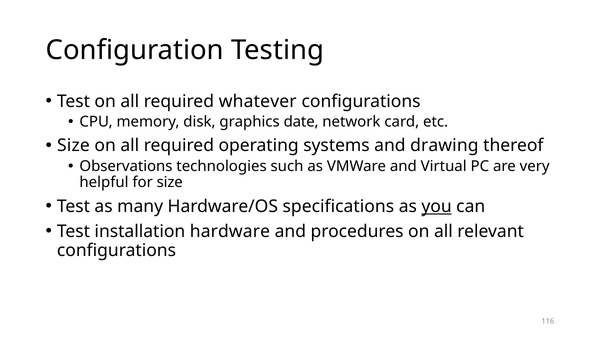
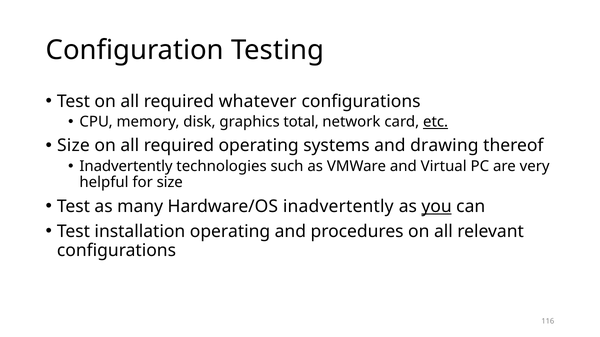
date: date -> total (301, 122)
etc underline: none -> present (436, 122)
Observations: Observations -> Inadvertently (126, 167)
Hardware/OS specifications: specifications -> inadvertently (338, 207)
installation hardware: hardware -> operating (230, 232)
